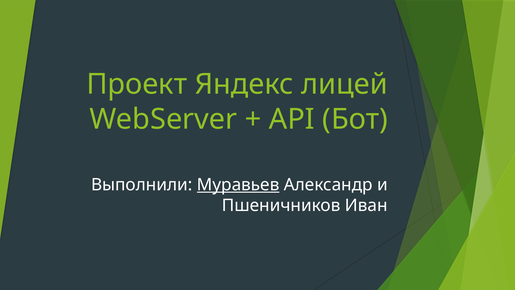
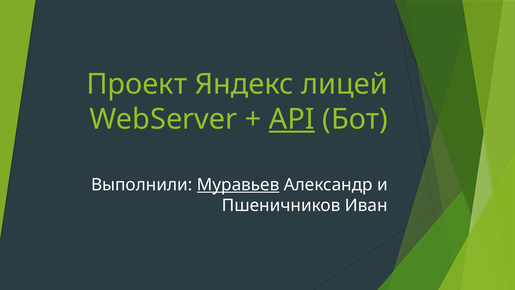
API underline: none -> present (292, 119)
